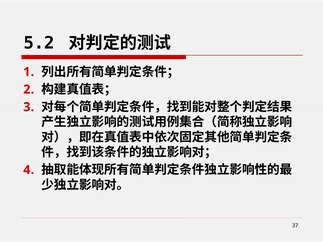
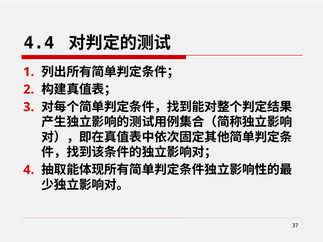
5.2: 5.2 -> 4.4 (39, 43)
